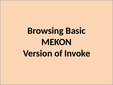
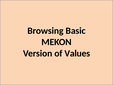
Invoke: Invoke -> Values (77, 53)
